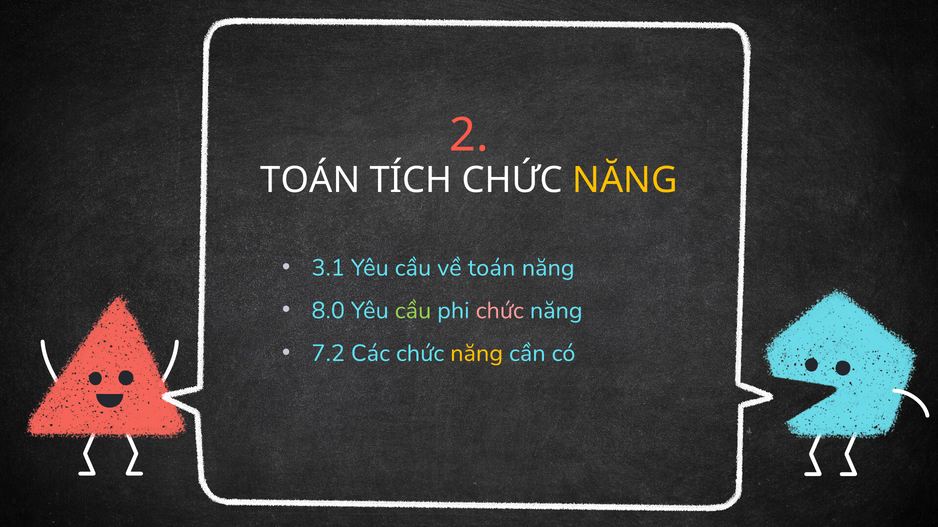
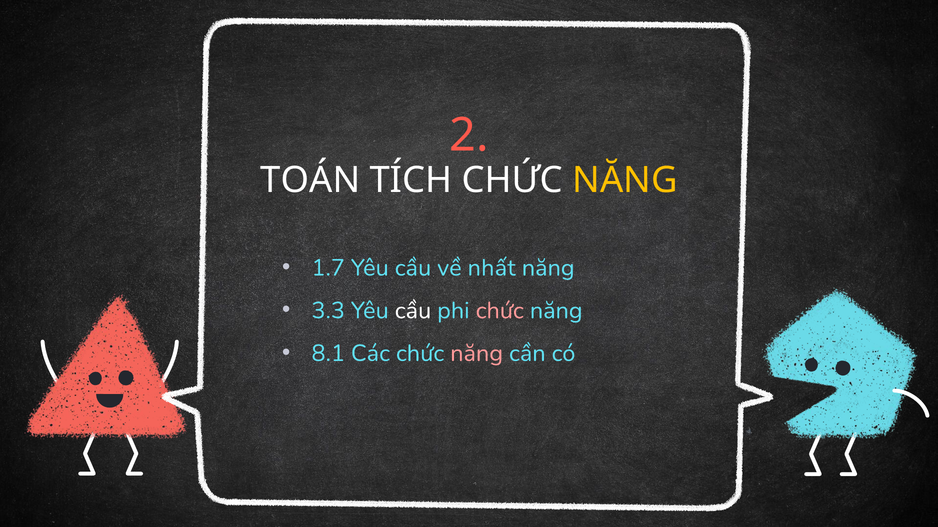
3.1: 3.1 -> 1.7 (328, 268)
về toán: toán -> nhất (492, 268)
8.0: 8.0 -> 3.3 (328, 311)
cầu colour: light green -> white (413, 311)
7.2: 7.2 -> 8.1 (328, 354)
năng colour: yellow -> pink (477, 354)
